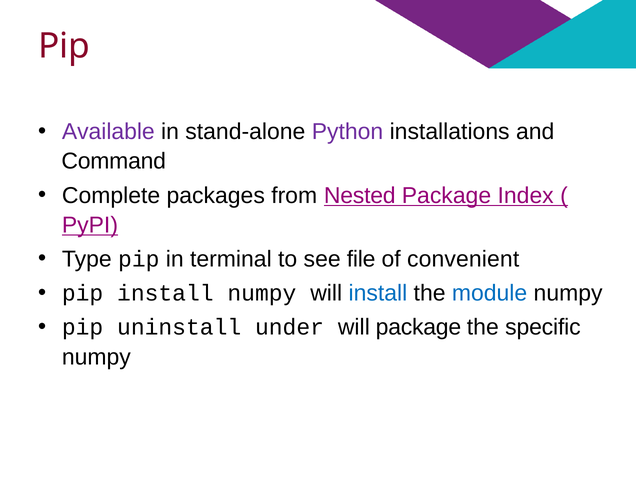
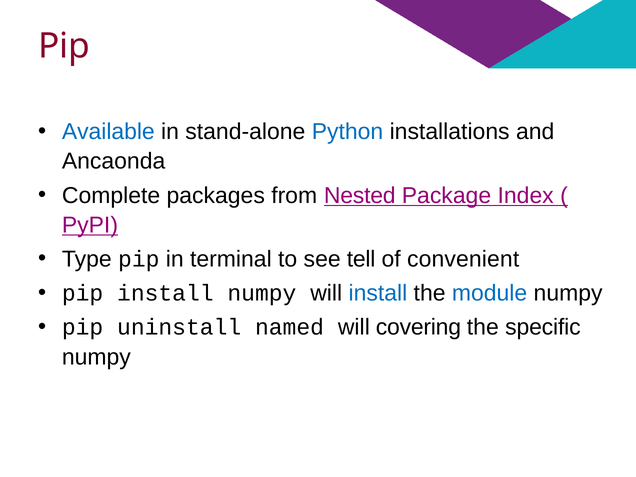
Available colour: purple -> blue (108, 132)
Python colour: purple -> blue (348, 132)
Command: Command -> Ancaonda (114, 161)
file: file -> tell (361, 259)
under: under -> named (289, 327)
will package: package -> covering (418, 327)
